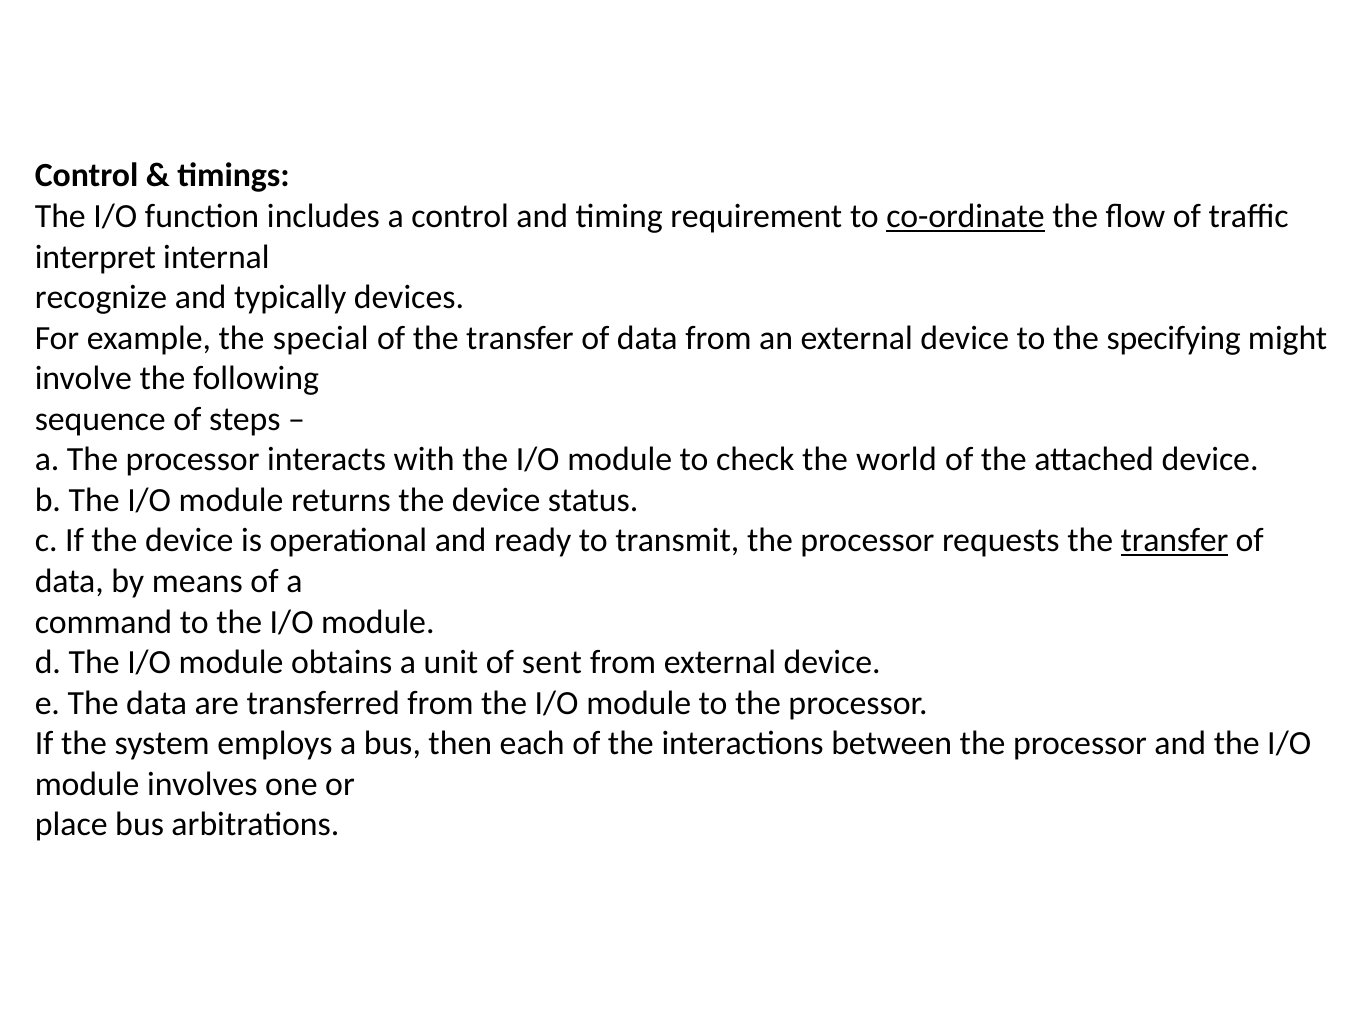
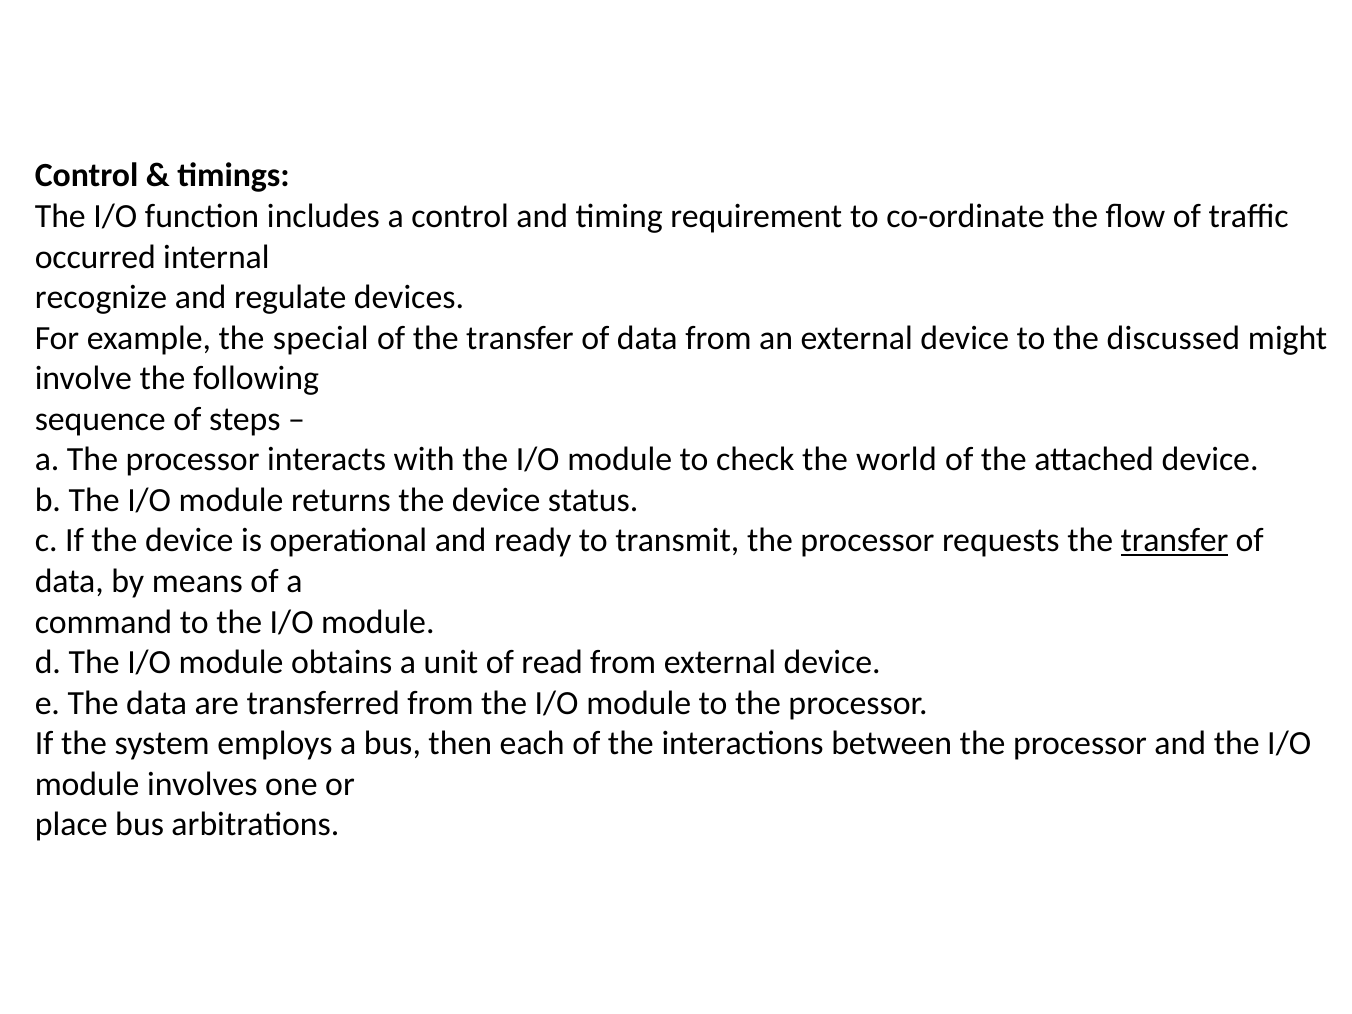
co-ordinate underline: present -> none (965, 216)
interpret: interpret -> occurred (95, 257)
typically: typically -> regulate (290, 297)
specifying: specifying -> discussed (1173, 338)
sent: sent -> read (552, 662)
